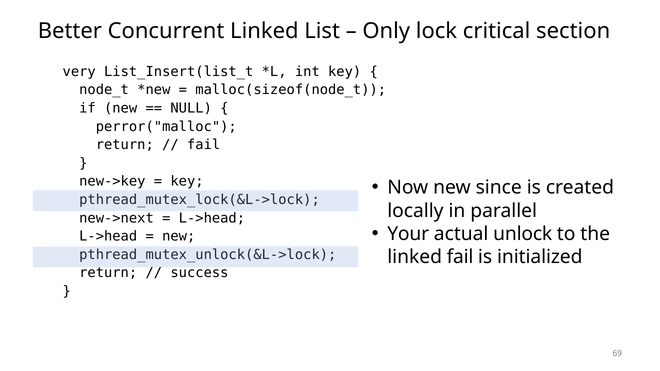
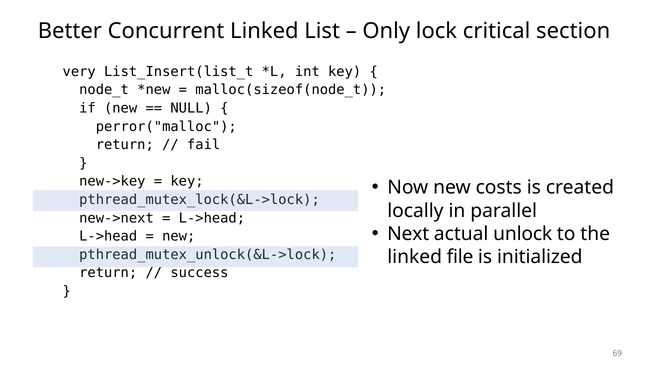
since: since -> costs (499, 188)
Your: Your -> Next (408, 234)
linked fail: fail -> file (460, 257)
